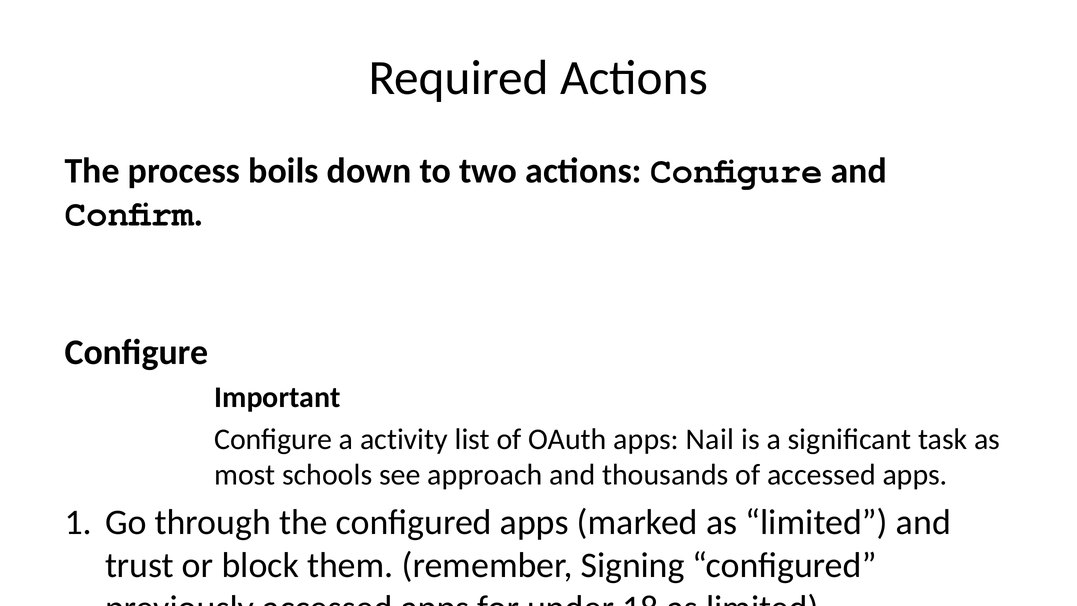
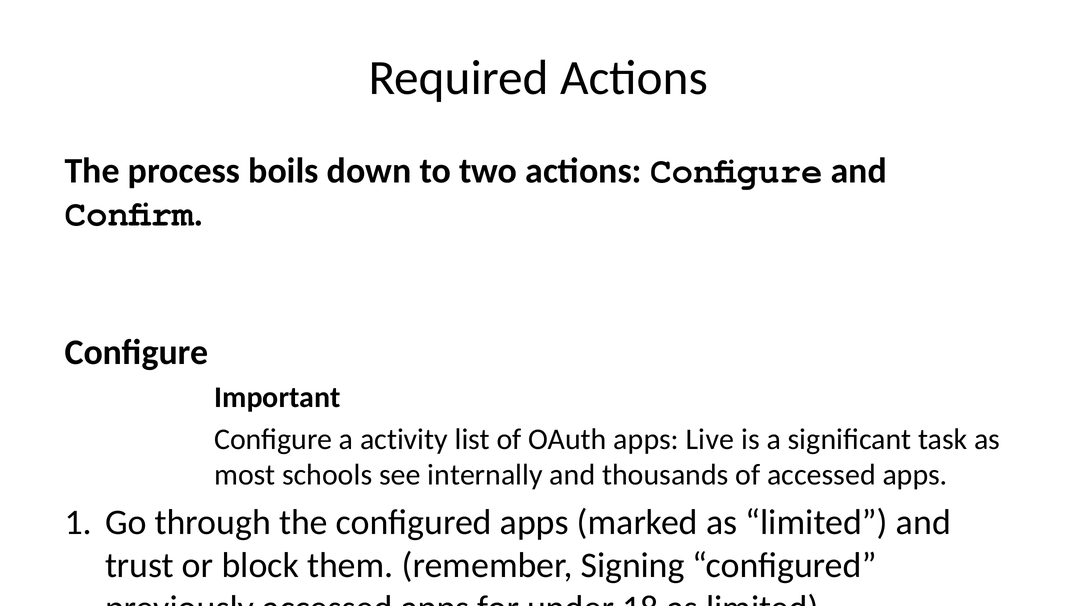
Nail: Nail -> Live (710, 439)
approach: approach -> internally (485, 475)
